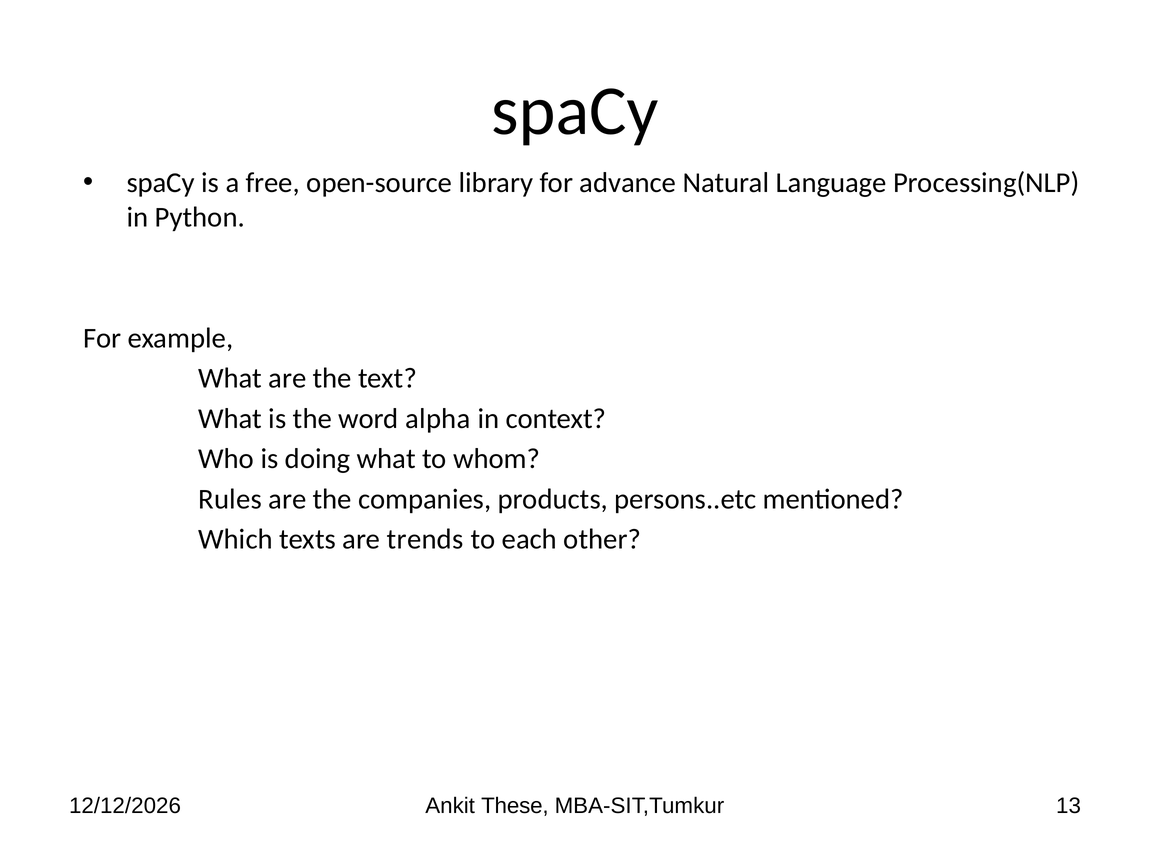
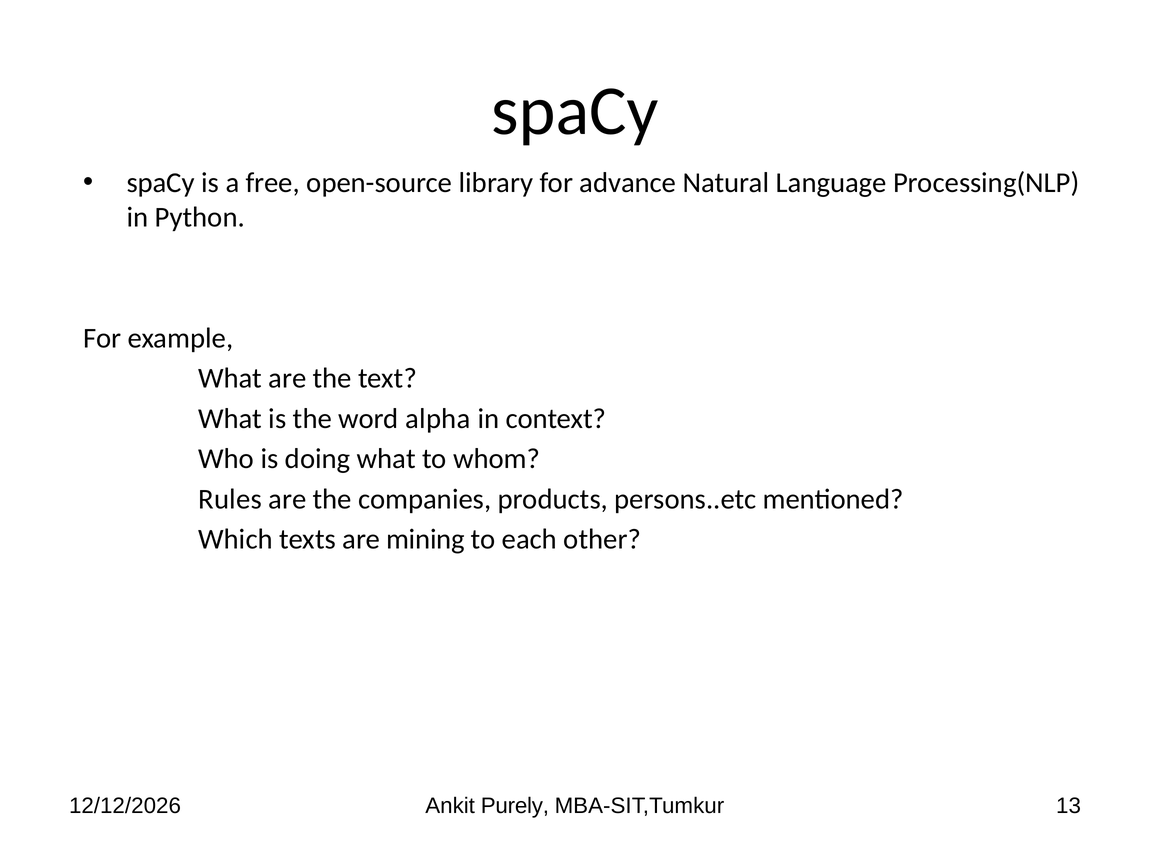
trends: trends -> mining (426, 540)
These: These -> Purely (515, 806)
